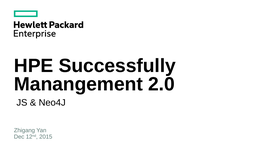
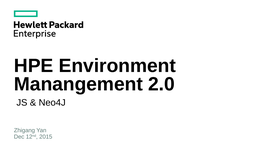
Successfully: Successfully -> Environment (117, 66)
